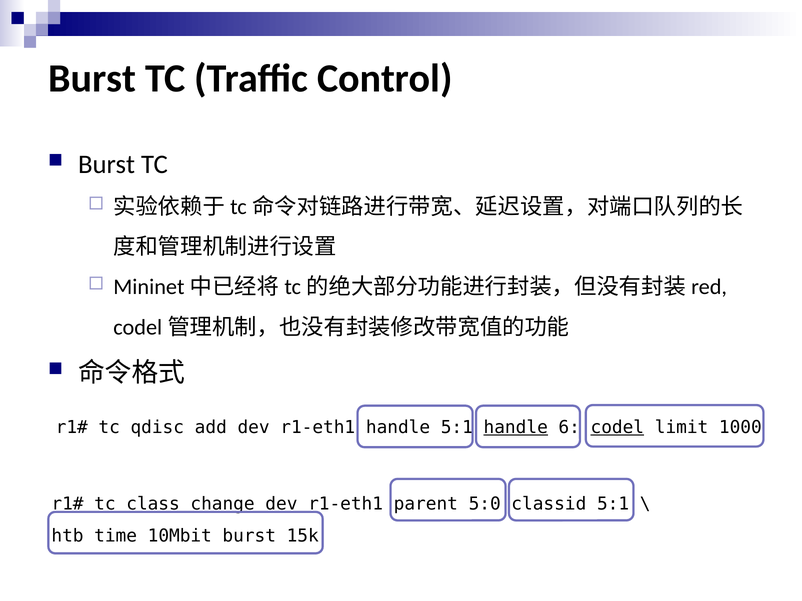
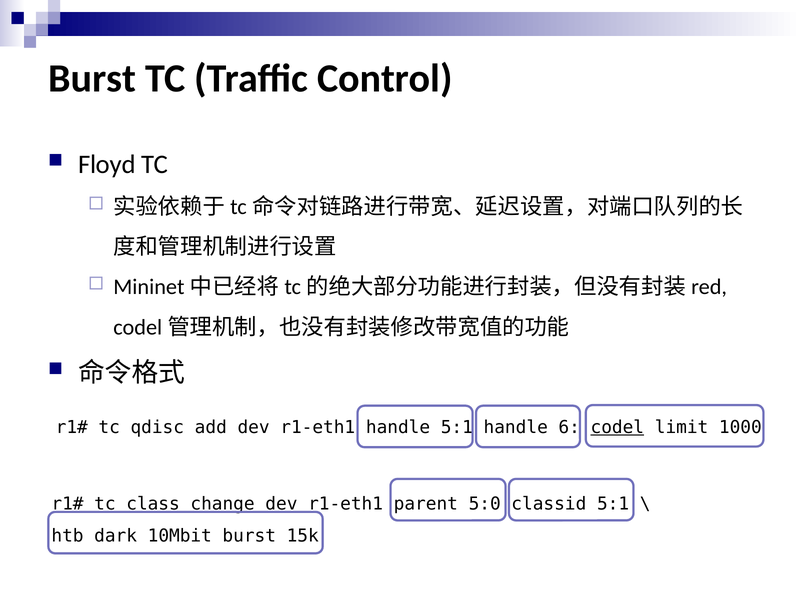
Burst: Burst -> Floyd (107, 165)
handle underline: present -> none (516, 428)
time: time -> dark (116, 536)
